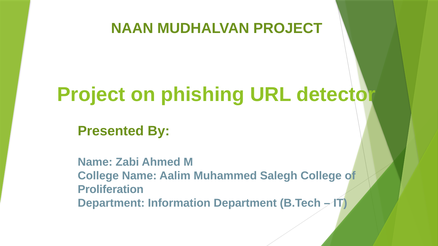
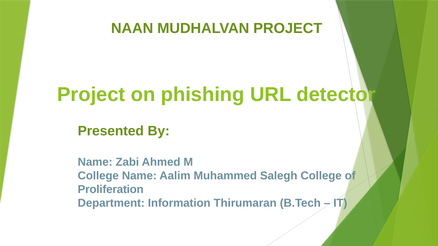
Information Department: Department -> Thirumaran (245, 203)
